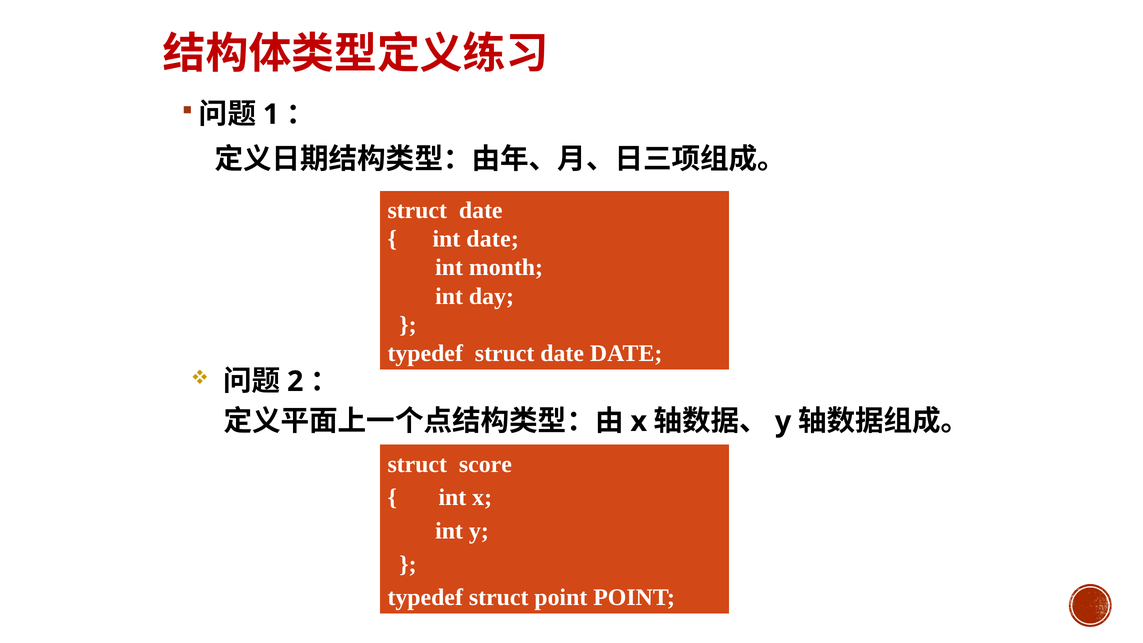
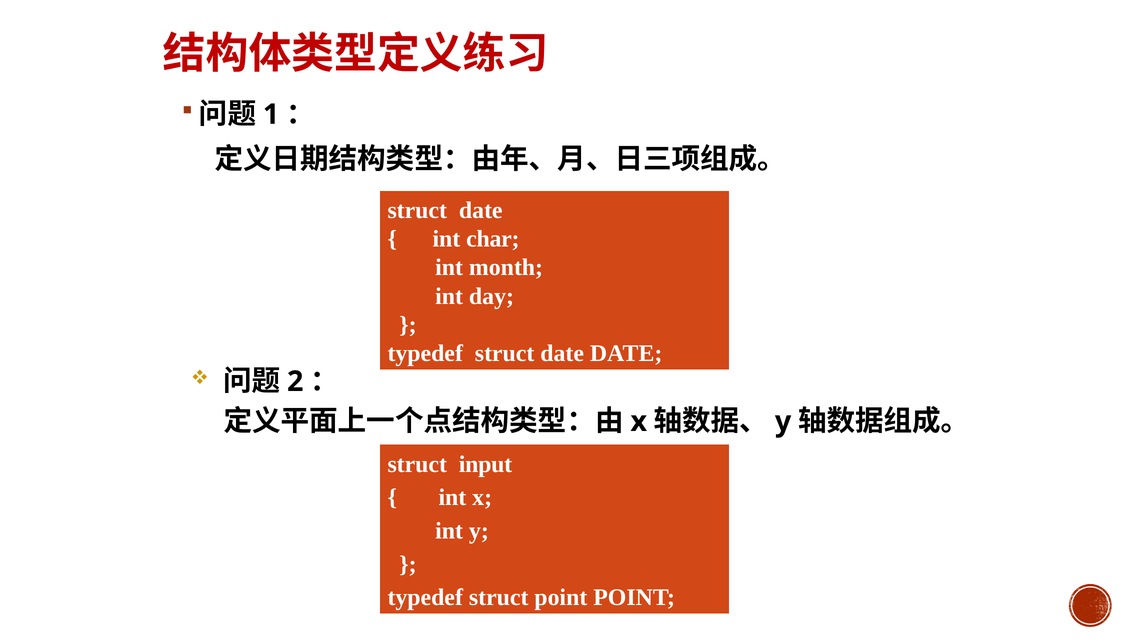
int date: date -> char (493, 239)
score: score -> input (486, 464)
